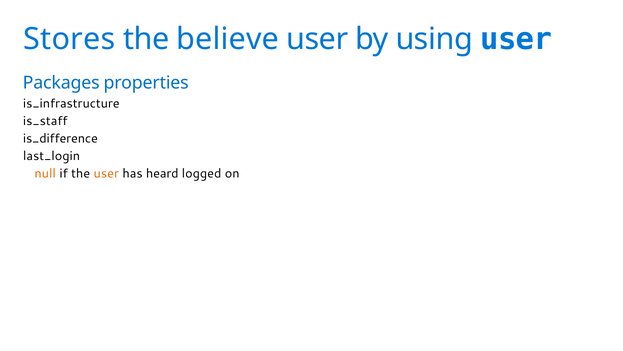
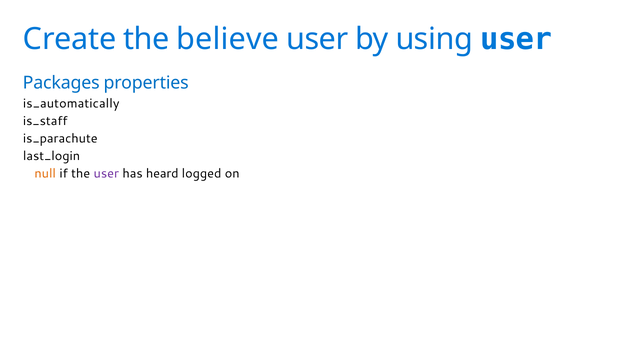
Stores: Stores -> Create (70, 39)
is_infrastructure: is_infrastructure -> is_automatically (71, 103)
is_difference: is_difference -> is_parachute (60, 138)
user colour: orange -> purple (106, 173)
